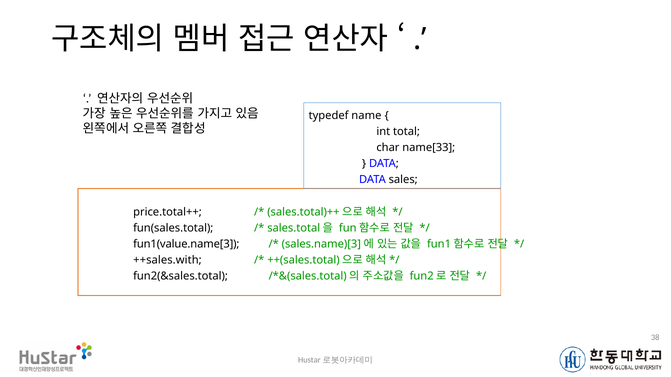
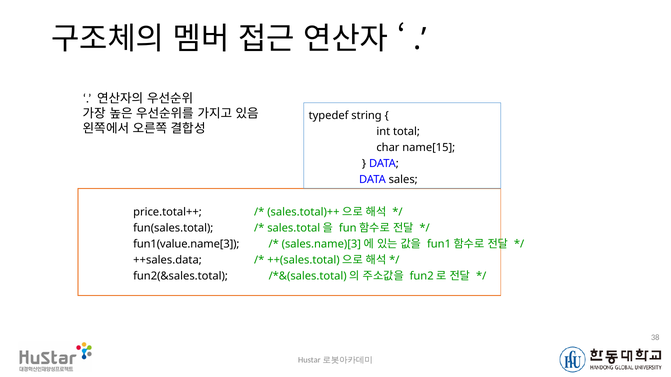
name: name -> string (367, 116)
name[33: name[33 -> name[15 (429, 148)
++sales.with: ++sales.with -> ++sales.data (167, 260)
